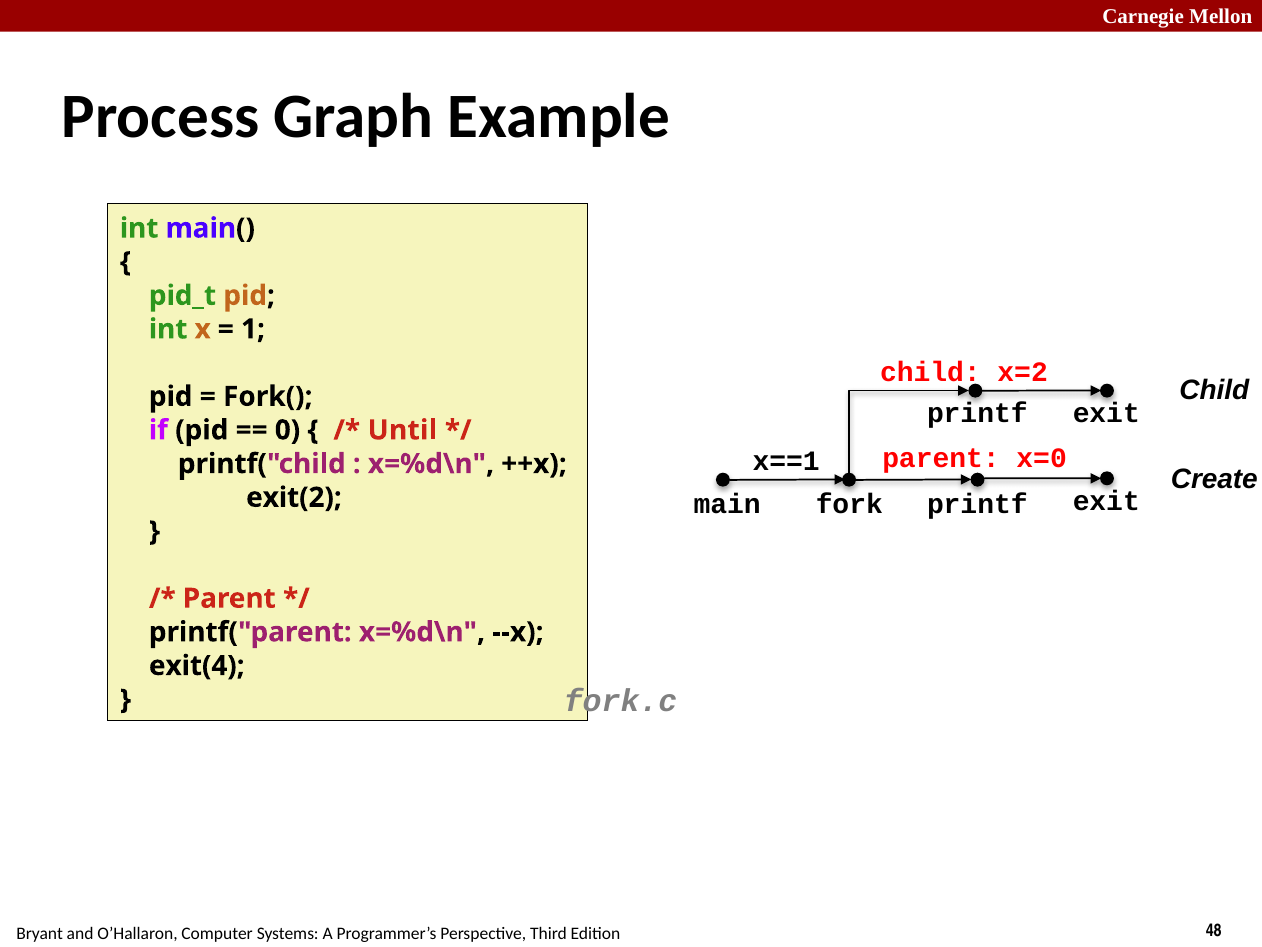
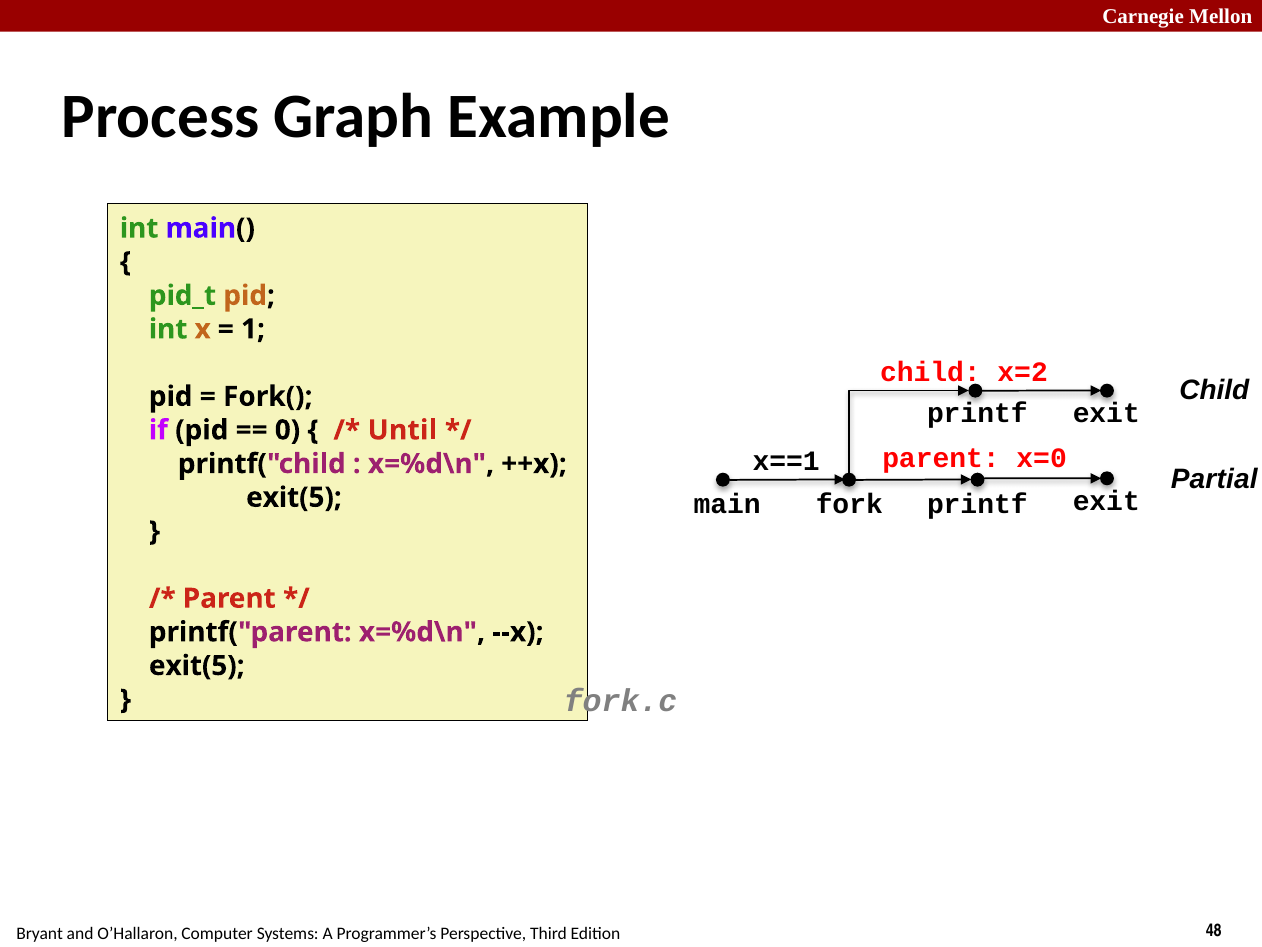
Create: Create -> Partial (1214, 479)
exit(2: exit(2 -> exit(5 (294, 497)
exit(4: exit(4 -> exit(5 (197, 665)
